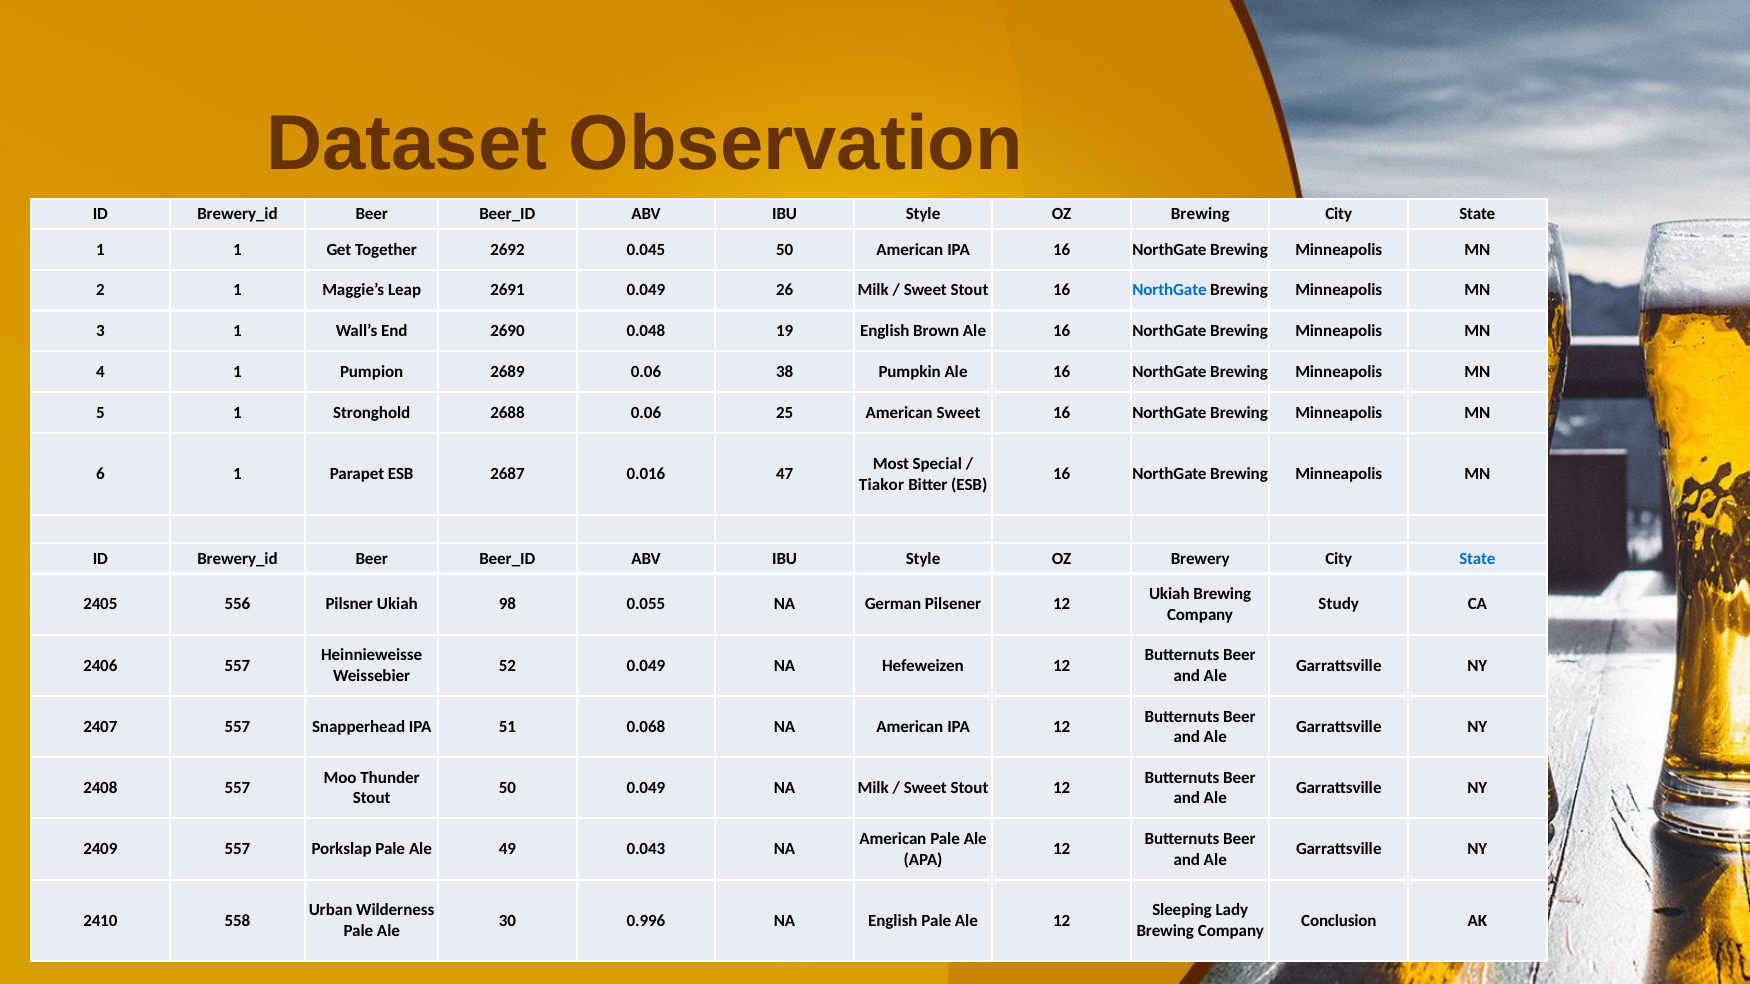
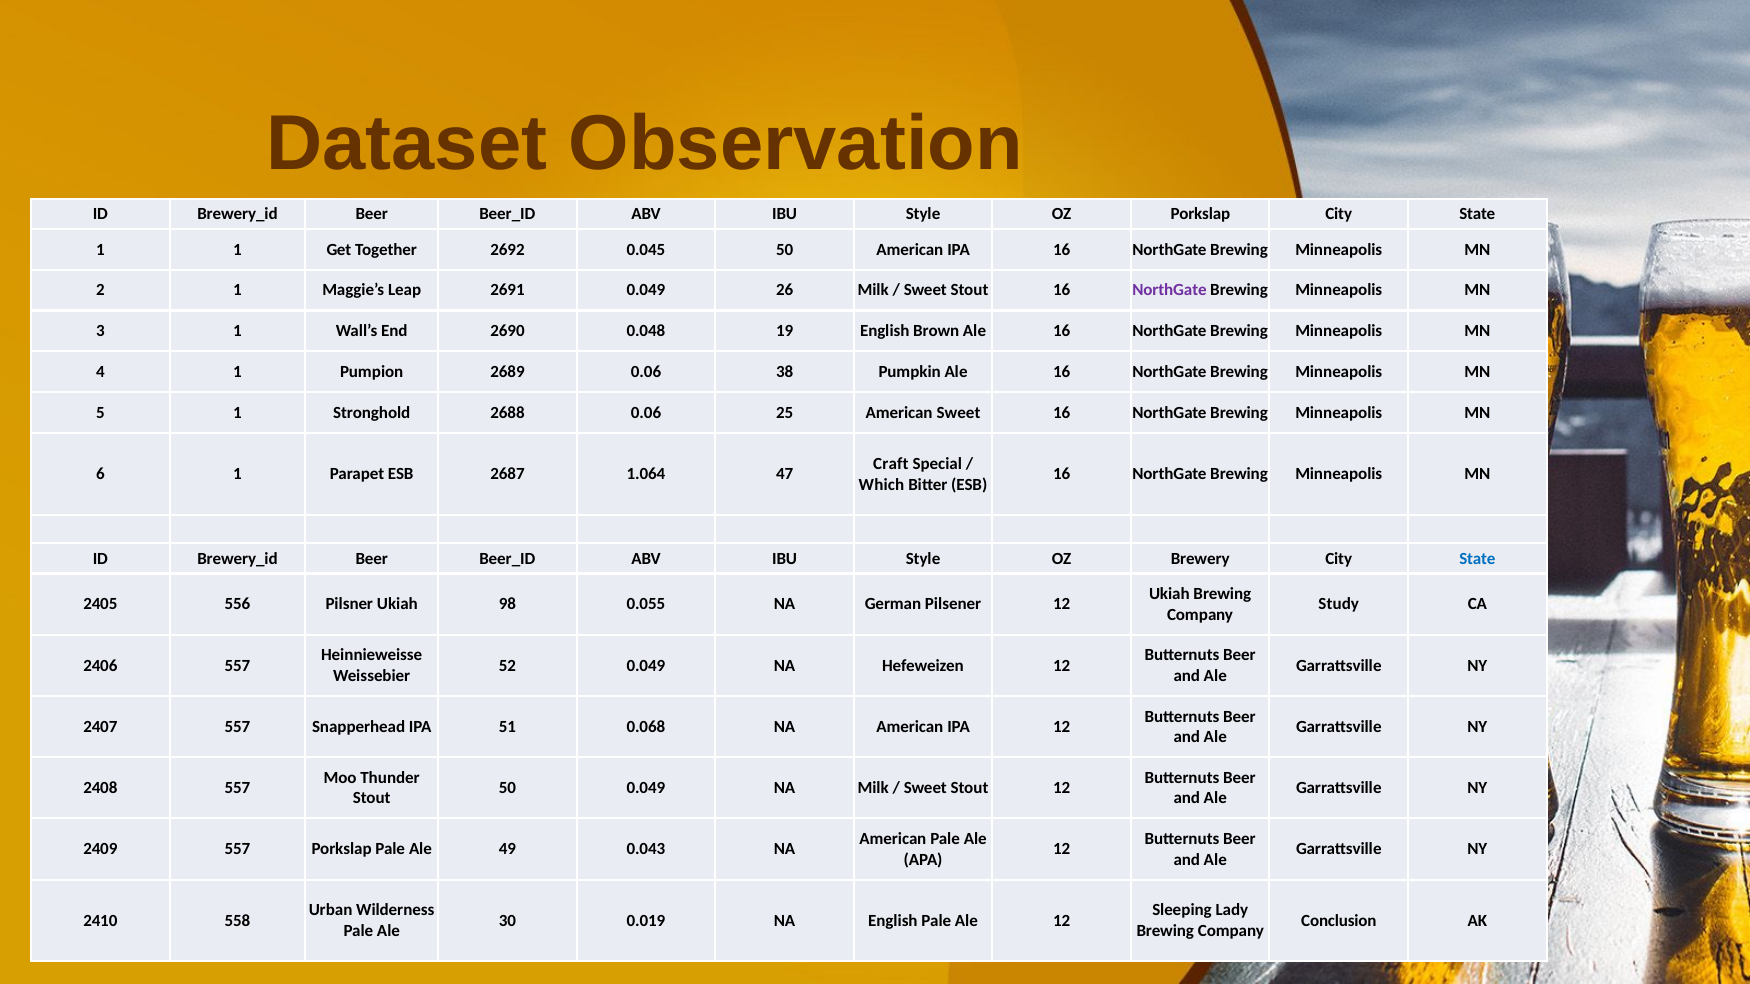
OZ Brewing: Brewing -> Porkslap (1200, 214)
NorthGate colour: blue -> purple (1169, 291)
Most: Most -> Craft (891, 464)
0.016: 0.016 -> 1.064 (646, 474)
Tiakor: Tiakor -> Which (882, 485)
0.996: 0.996 -> 0.019 (646, 921)
